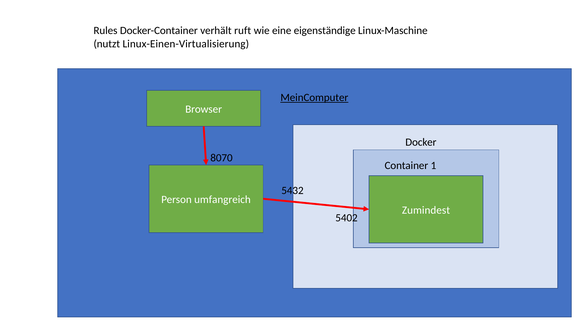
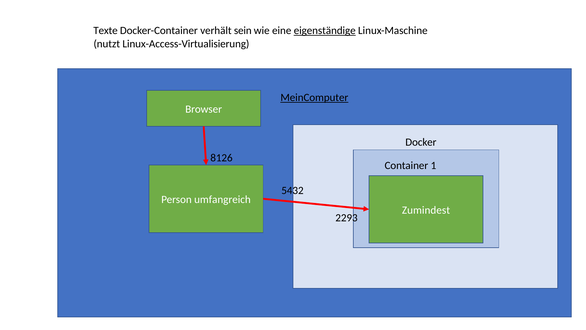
Rules: Rules -> Texte (106, 30)
ruft: ruft -> sein (243, 30)
eigenständige underline: none -> present (325, 30)
Linux-Einen-Virtualisierung: Linux-Einen-Virtualisierung -> Linux-Access-Virtualisierung (186, 44)
8070: 8070 -> 8126 (221, 158)
5402: 5402 -> 2293 (347, 218)
